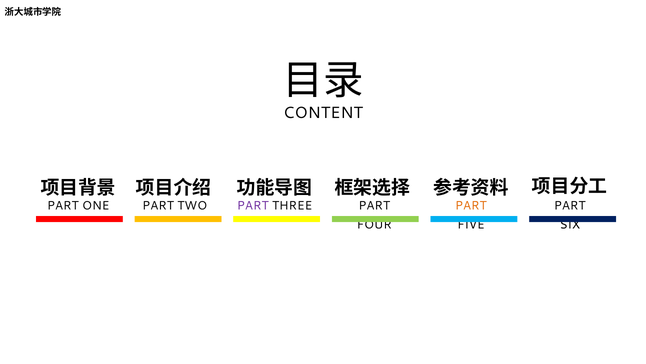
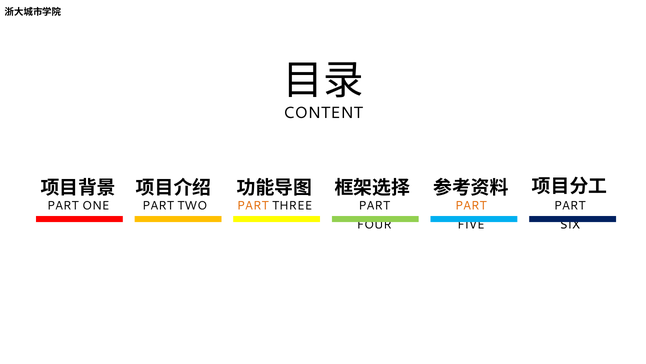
PART colour: purple -> orange (253, 205)
